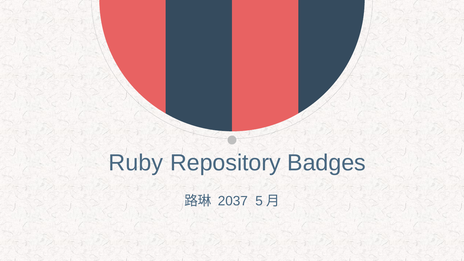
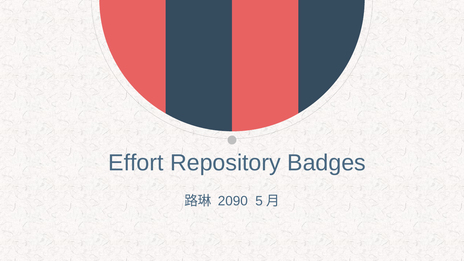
Ruby: Ruby -> Effort (136, 163)
2037: 2037 -> 2090 (233, 201)
